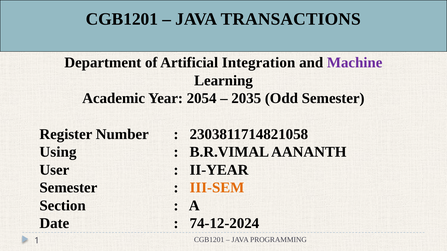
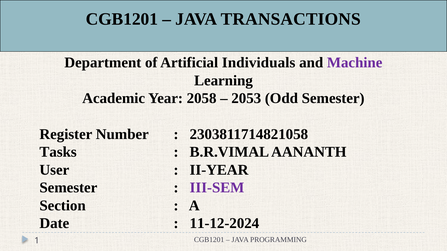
Integration: Integration -> Individuals (259, 63)
2054: 2054 -> 2058 (202, 99)
2035: 2035 -> 2053 (246, 99)
Using: Using -> Tasks (58, 152)
III-SEM colour: orange -> purple (217, 188)
74-12-2024: 74-12-2024 -> 11-12-2024 (224, 224)
